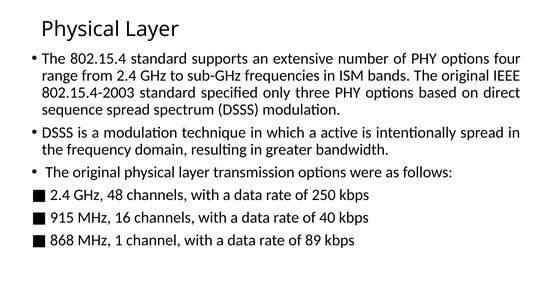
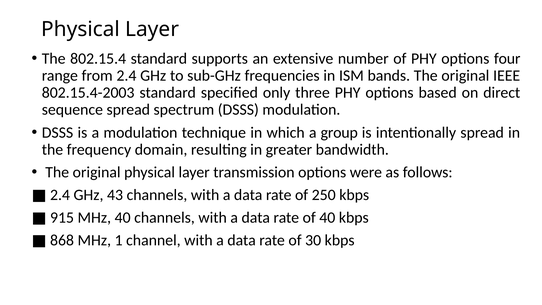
active: active -> group (339, 132)
48: 48 -> 43 (115, 195)
MHz 16: 16 -> 40 (123, 218)
89: 89 -> 30 (313, 240)
